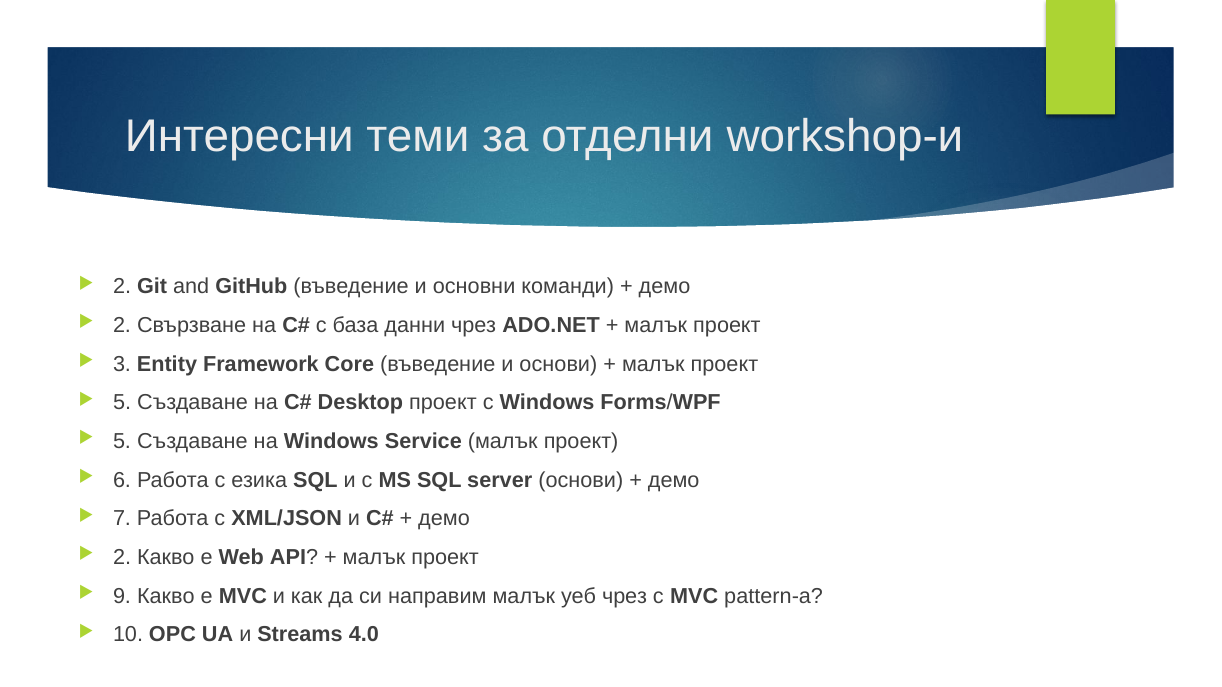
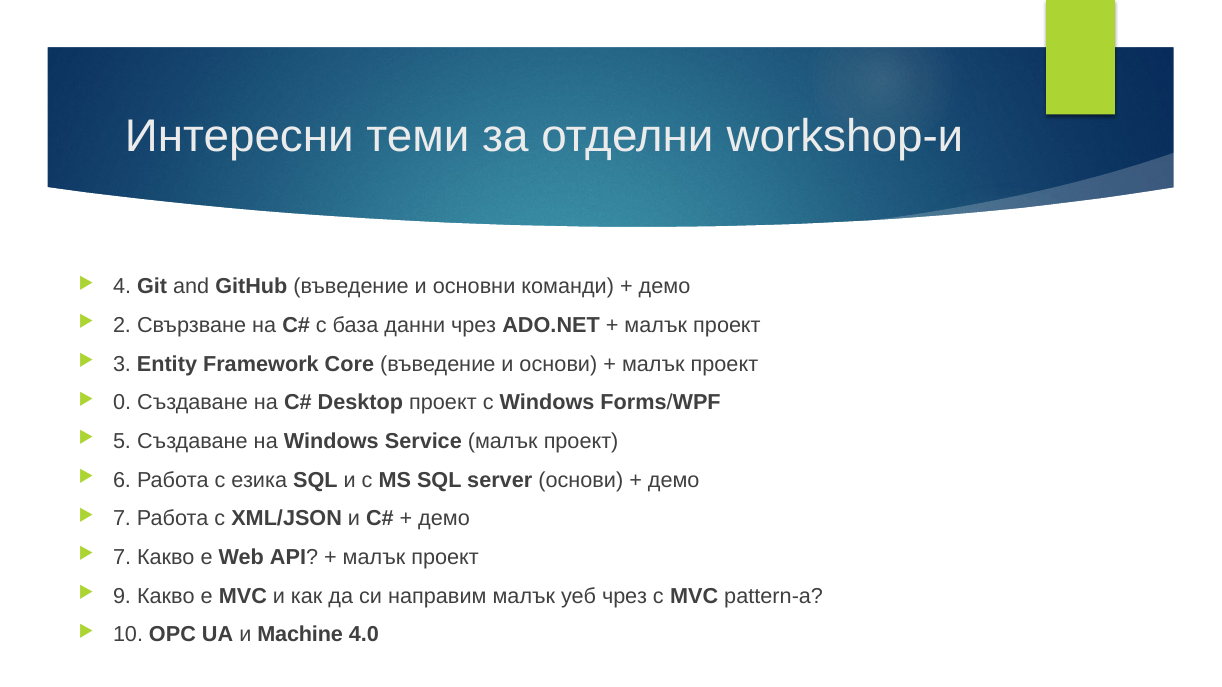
2: 2 -> 4 (122, 287)
5: 5 -> 0 (122, 403)
2: 2 -> 7 (122, 558)
Streams: Streams -> Machine (300, 635)
